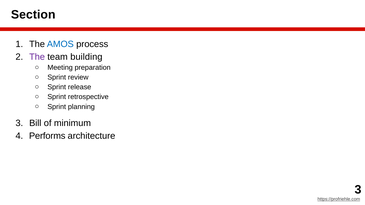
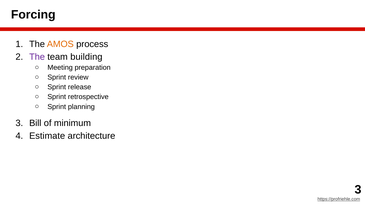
Section: Section -> Forcing (33, 15)
AMOS colour: blue -> orange (60, 44)
Performs: Performs -> Estimate (47, 136)
